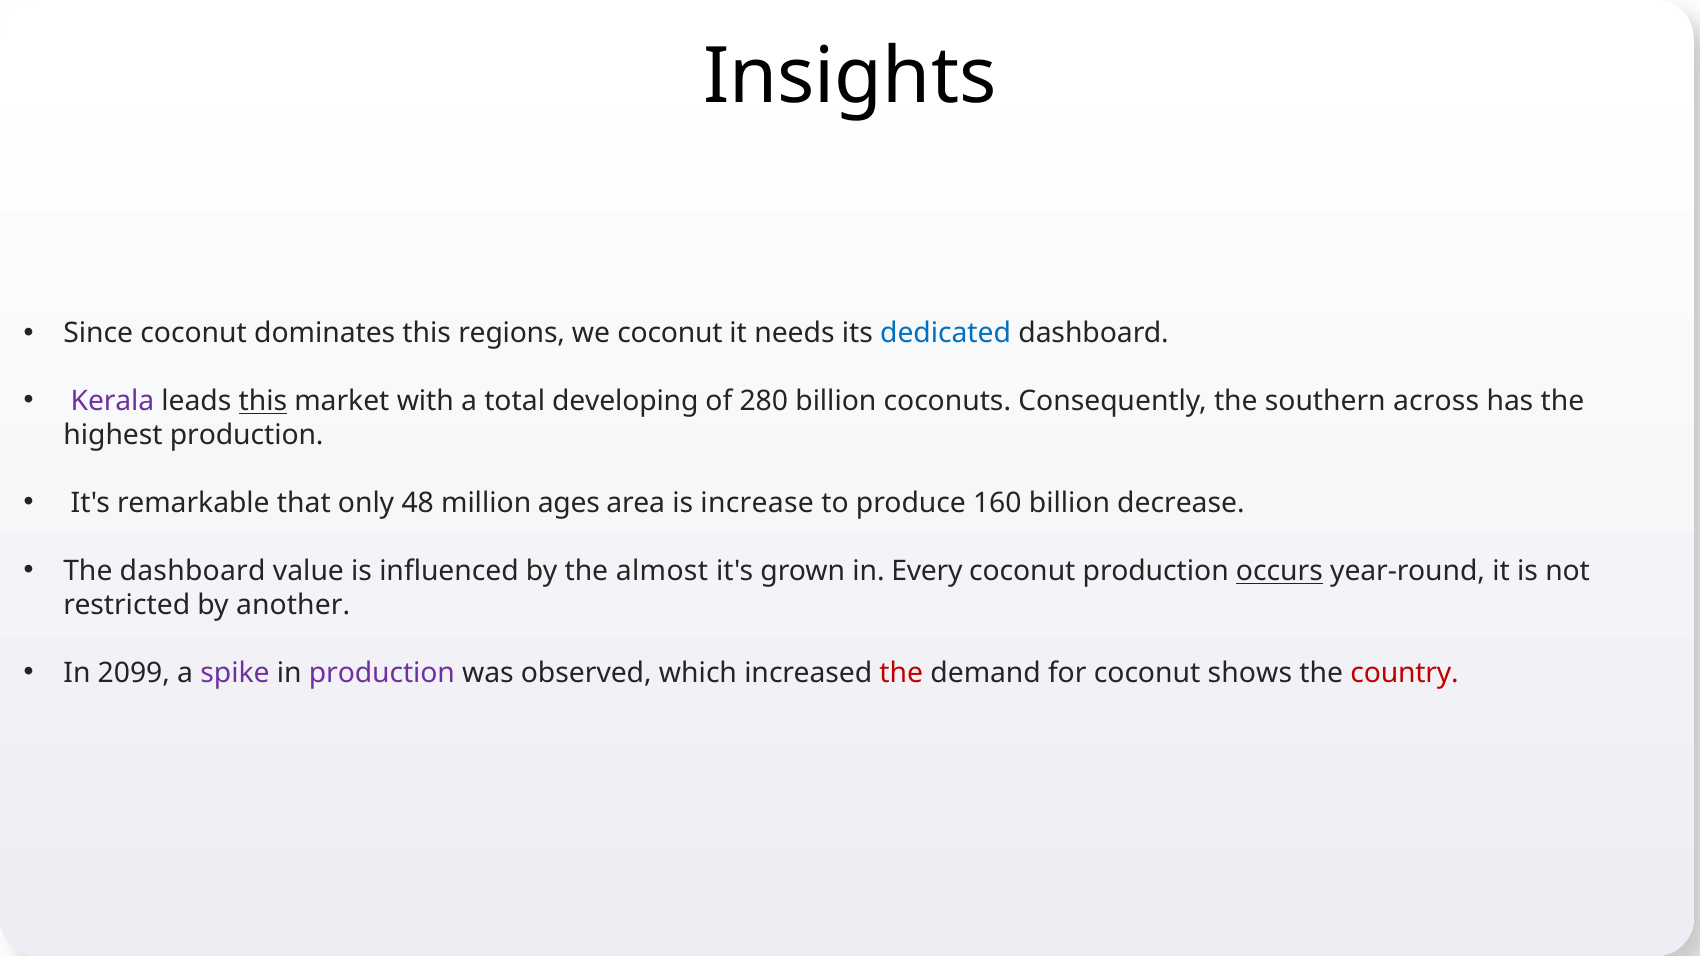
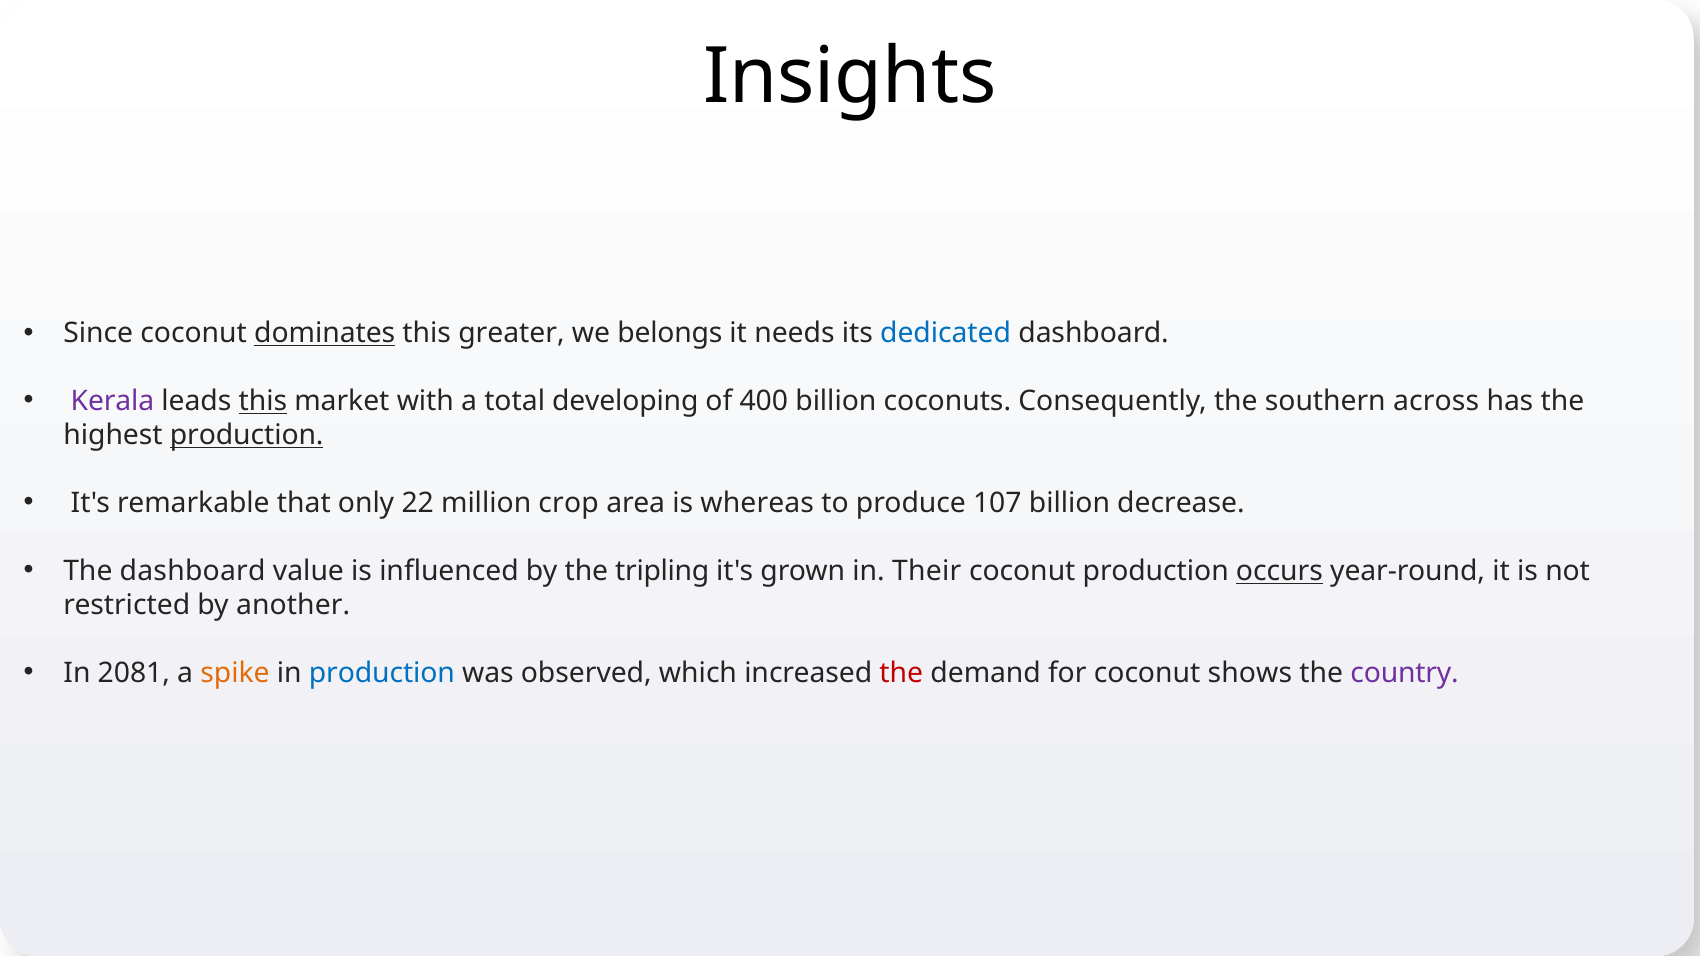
dominates underline: none -> present (325, 333)
regions: regions -> greater (511, 333)
we coconut: coconut -> belongs (670, 333)
280: 280 -> 400 (764, 401)
production underline: none -> present (247, 435)
48: 48 -> 22 (418, 503)
ages: ages -> crop (569, 503)
increase: increase -> whereas (757, 503)
160: 160 -> 107 (997, 503)
almost: almost -> tripling (662, 571)
Every: Every -> Their (927, 571)
2099: 2099 -> 2081 (134, 673)
spike colour: purple -> orange (235, 673)
production colour: purple -> blue (382, 673)
country colour: red -> purple (1405, 673)
